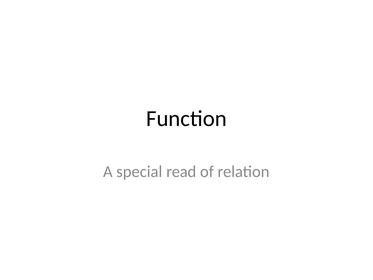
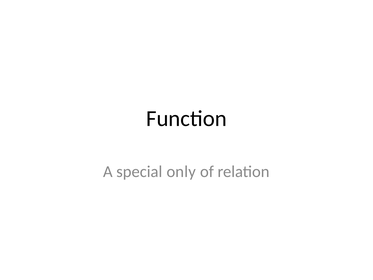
read: read -> only (181, 171)
